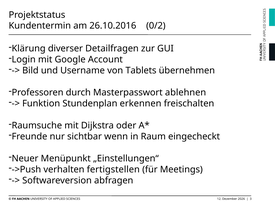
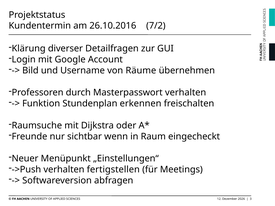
0/2: 0/2 -> 7/2 (156, 26)
Tablets: Tablets -> Räume (141, 71)
Masterpasswort ablehnen: ablehnen -> verhalten (186, 93)
